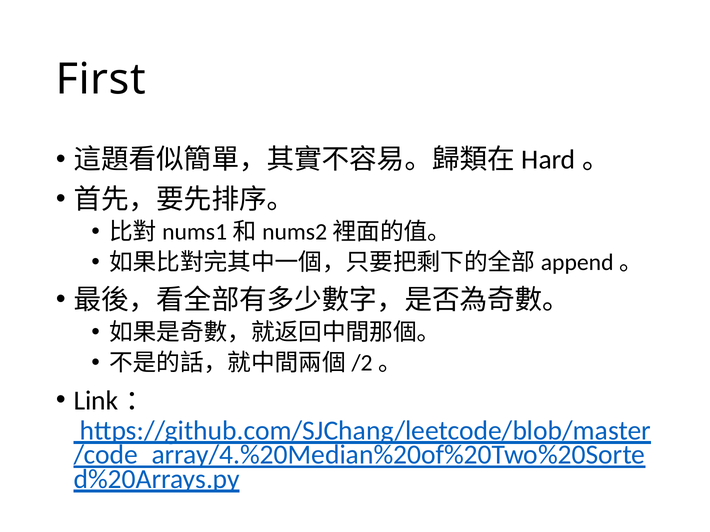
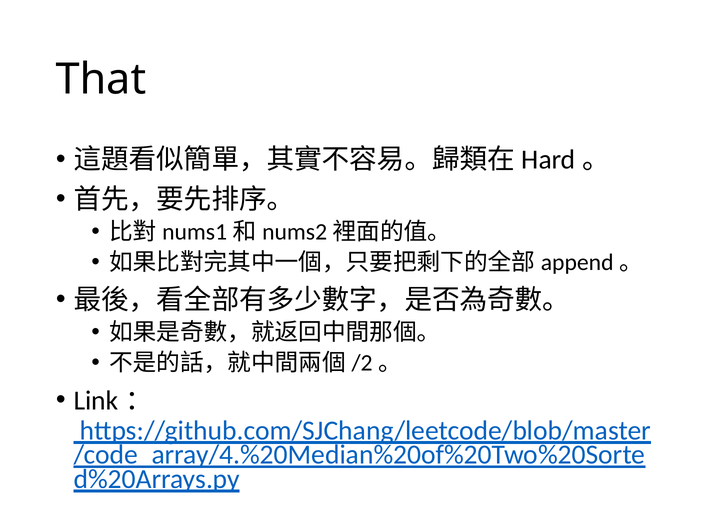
First: First -> That (101, 80)
